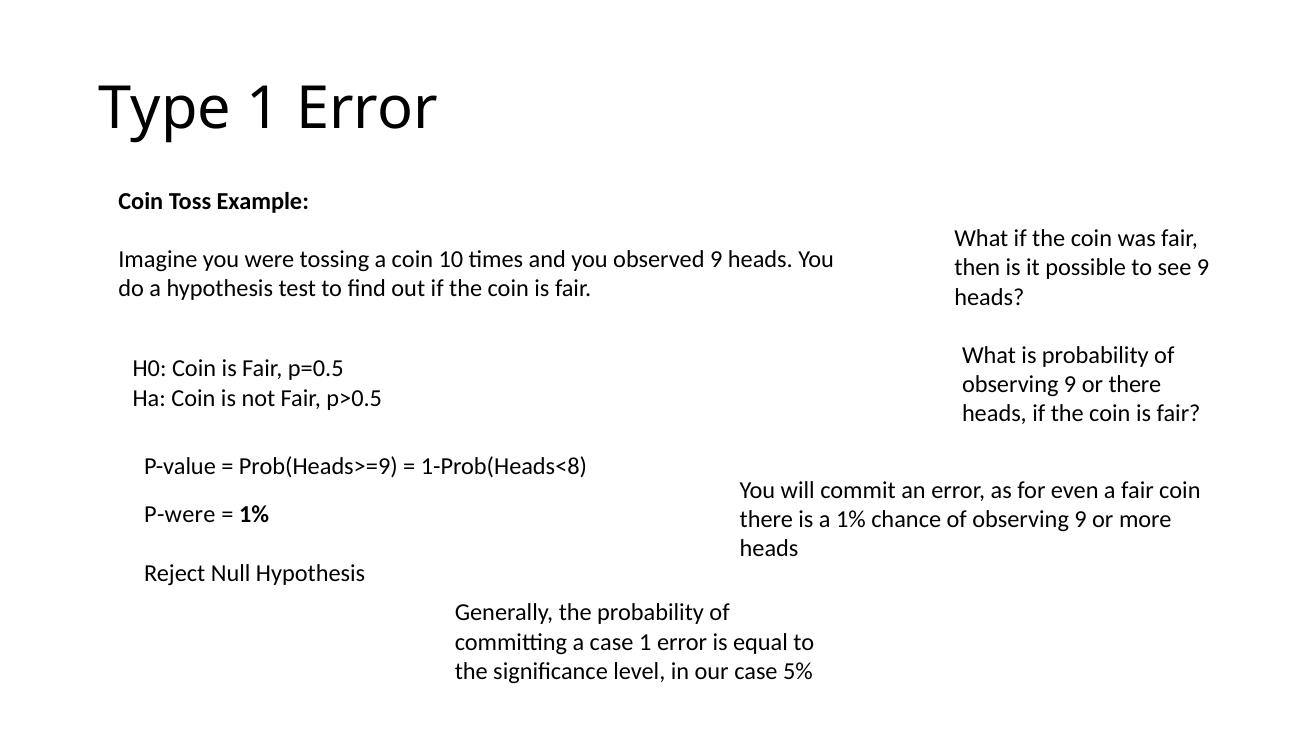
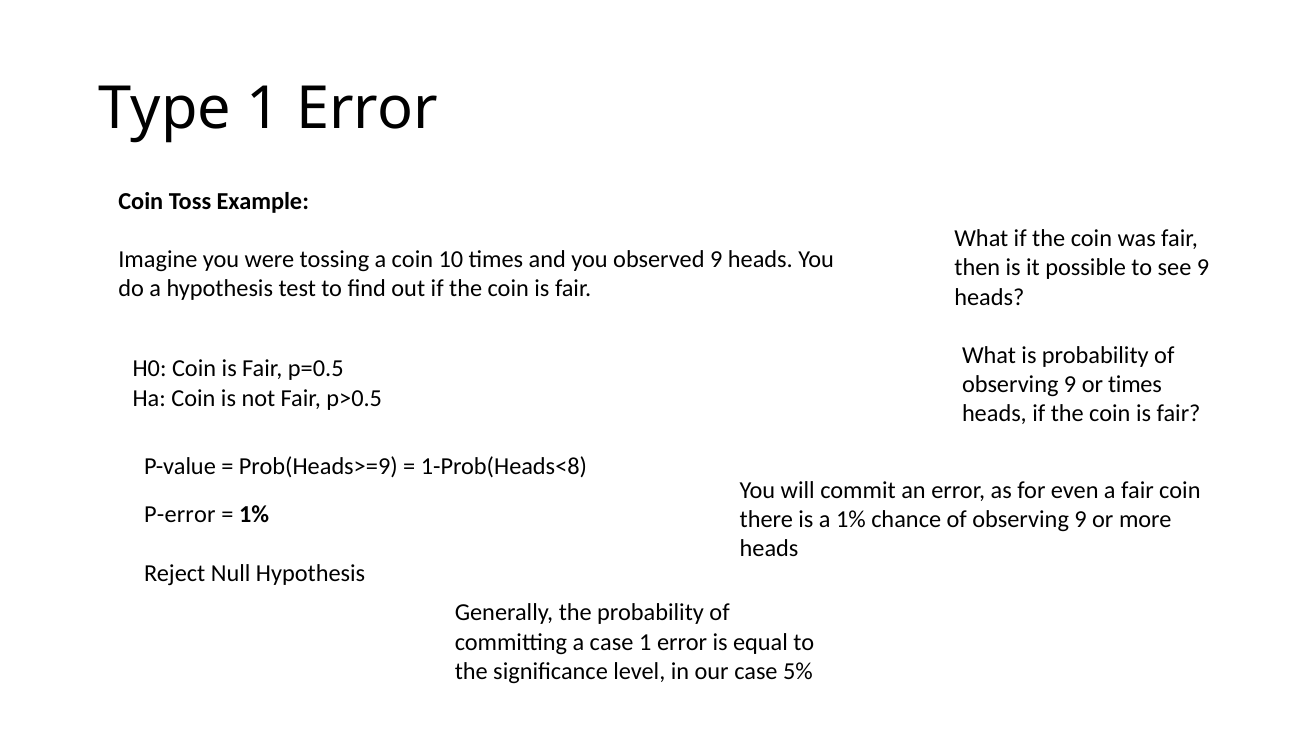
or there: there -> times (1135, 384)
P-were: P-were -> P-error (180, 514)
